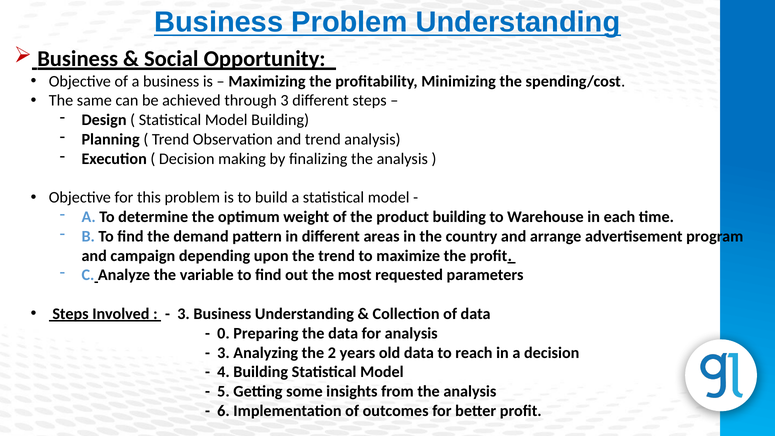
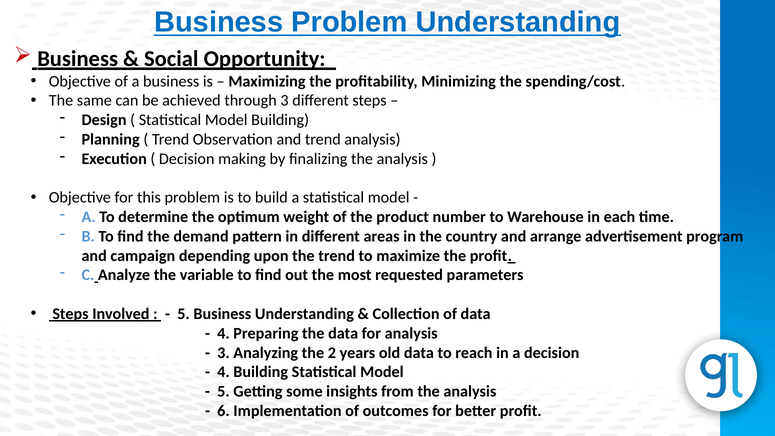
product building: building -> number (459, 217)
3: 3 -> 5 (184, 314)
0: 0 -> 4 (223, 333)
